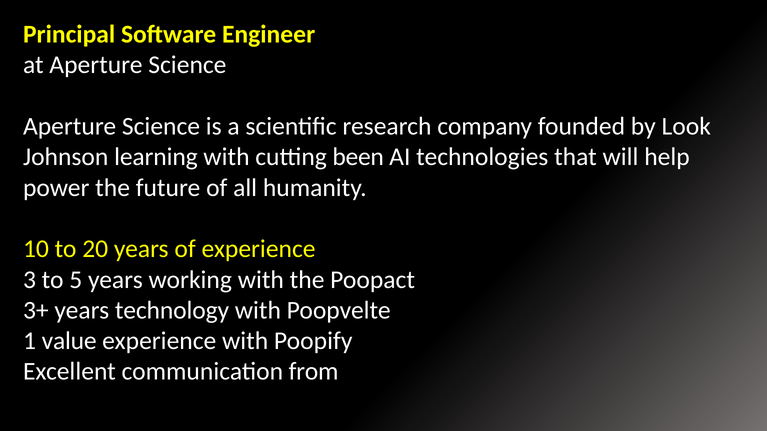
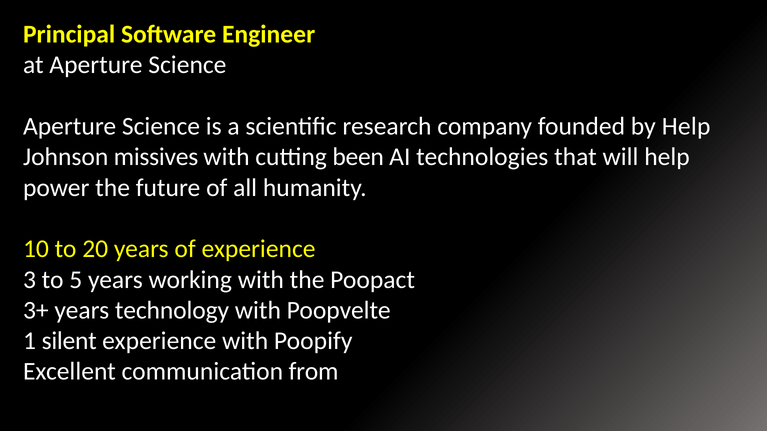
by Look: Look -> Help (686, 126)
learning: learning -> missives (156, 157)
value: value -> silent (69, 341)
